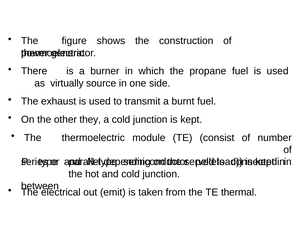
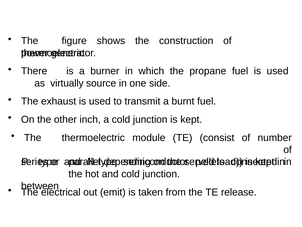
they: they -> inch (90, 119)
thermal: thermal -> release (239, 192)
